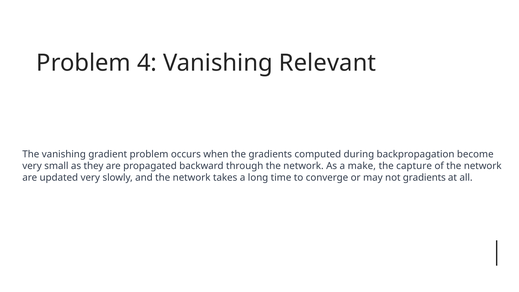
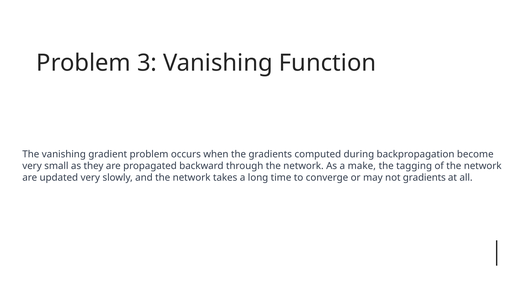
4: 4 -> 3 (147, 63)
Relevant: Relevant -> Function (328, 63)
capture: capture -> tagging (414, 166)
